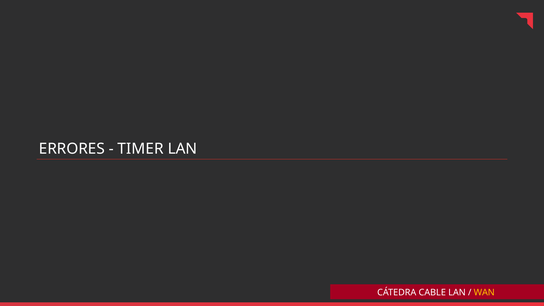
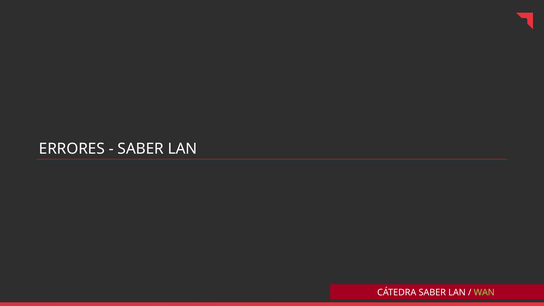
TIMER: TIMER -> SABER (141, 149)
CÁTEDRA CABLE: CABLE -> SABER (432, 292)
WAN colour: yellow -> light green (484, 292)
